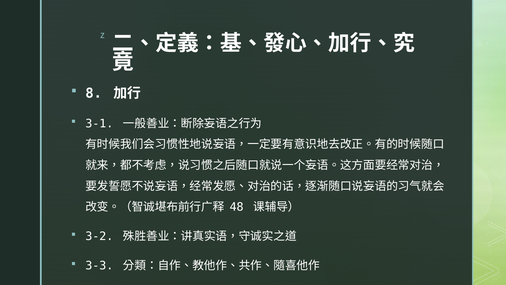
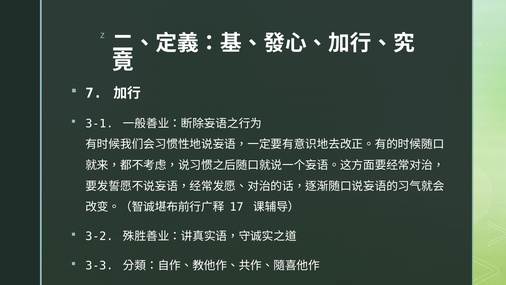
8: 8 -> 7 (94, 93)
48: 48 -> 17 (237, 207)
